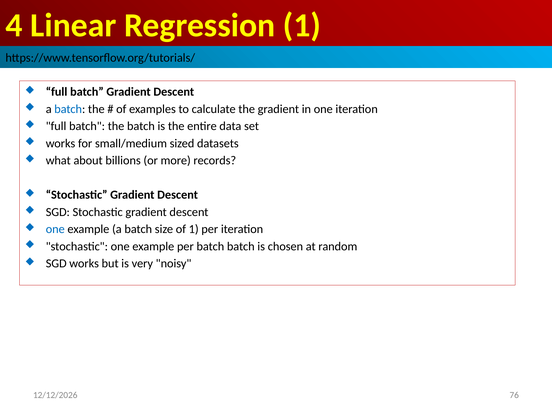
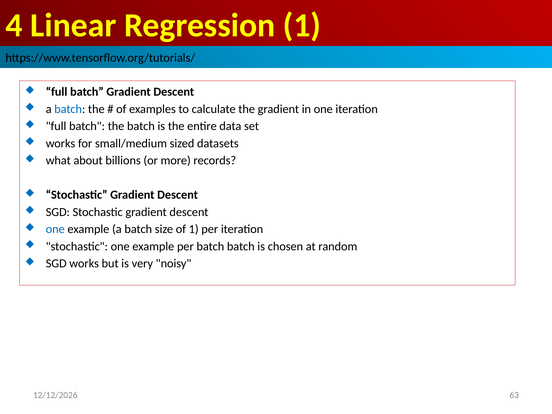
76: 76 -> 63 (514, 395)
